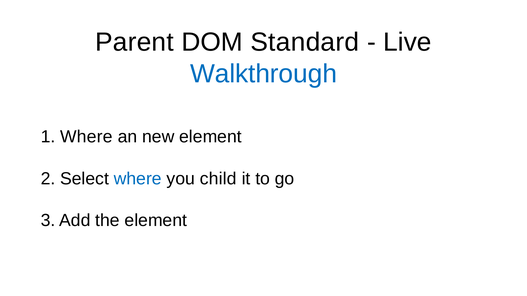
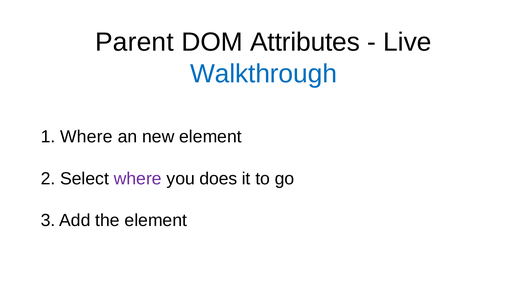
Standard: Standard -> Attributes (305, 42)
where colour: blue -> purple (138, 179)
child: child -> does (218, 179)
